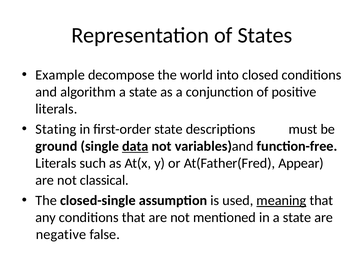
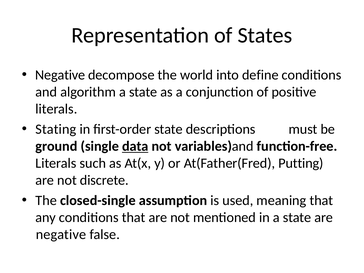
Example: Example -> Negative (60, 75)
closed: closed -> define (260, 75)
Appear: Appear -> Putting (301, 163)
classical: classical -> discrete (104, 180)
meaning underline: present -> none (281, 200)
